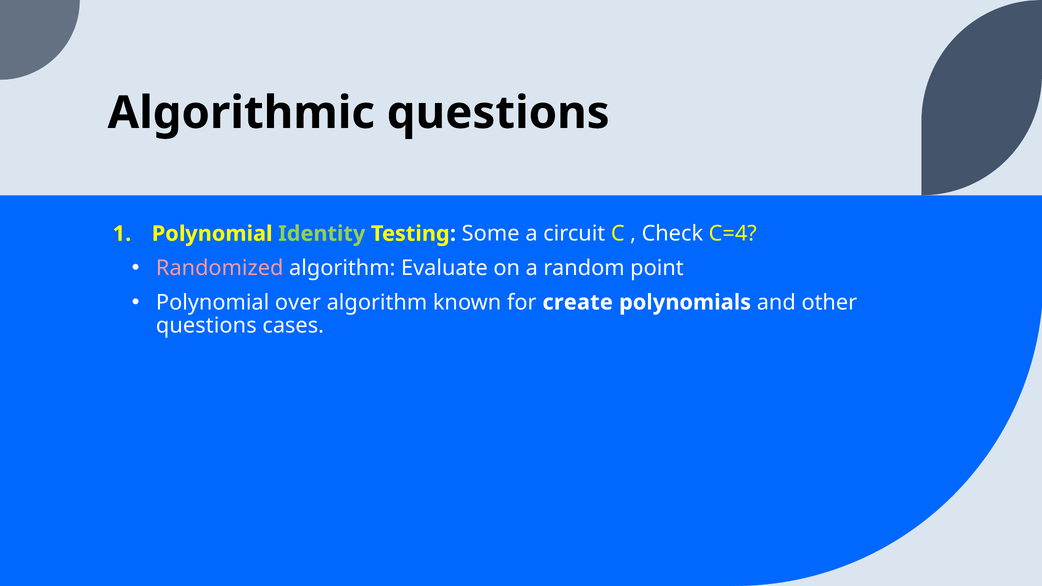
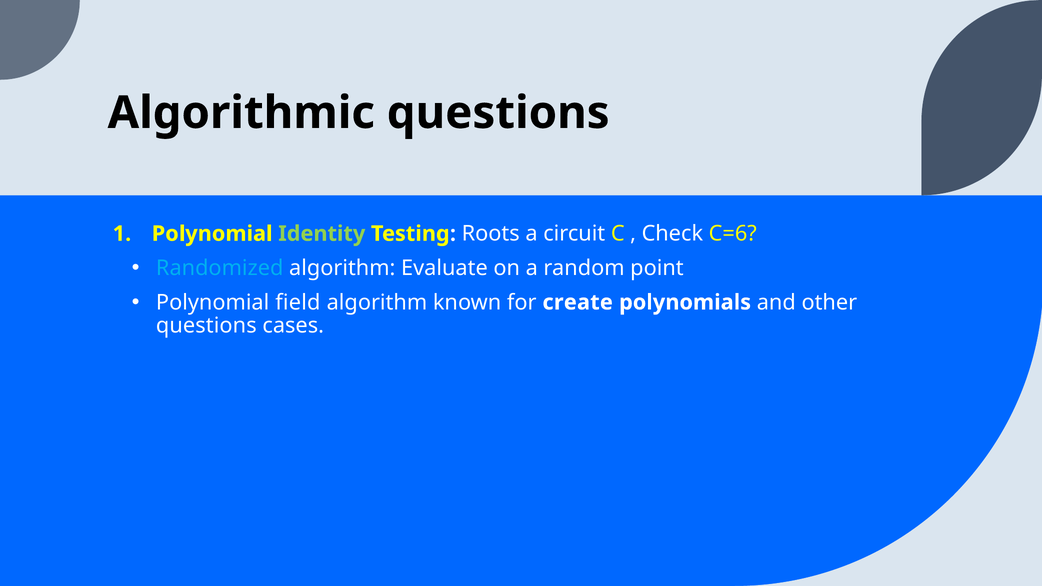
Some: Some -> Roots (491, 234)
C=4: C=4 -> C=6 (733, 234)
Randomized colour: pink -> light blue (220, 268)
over: over -> field (298, 302)
